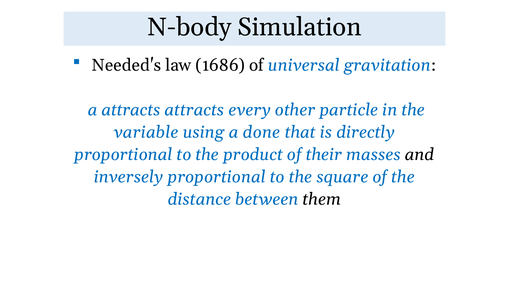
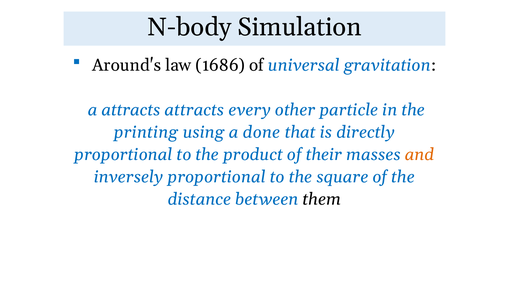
Needed's: Needed's -> Around's (127, 65)
variable: variable -> printing (146, 132)
and colour: black -> orange (420, 155)
